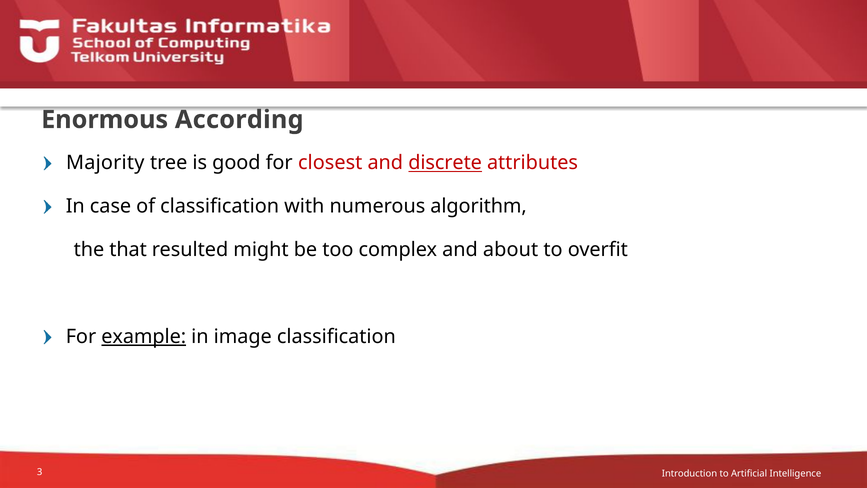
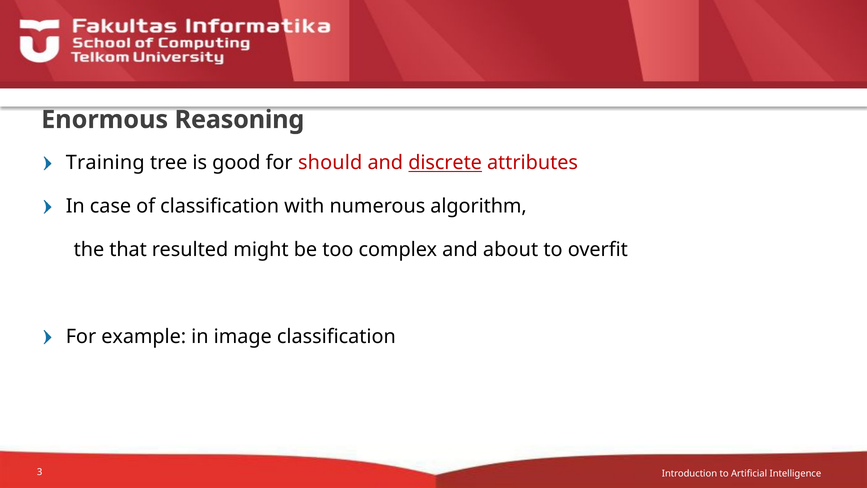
According: According -> Reasoning (239, 120)
Majority: Majority -> Training (105, 163)
closest: closest -> should (330, 163)
example underline: present -> none (144, 336)
